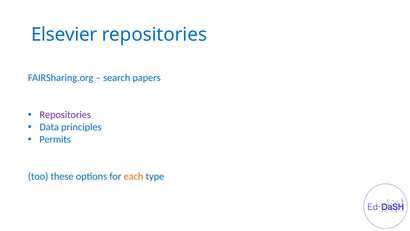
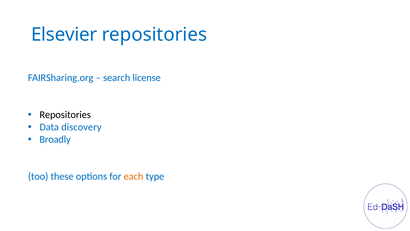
papers: papers -> license (147, 78)
Repositories colour: purple -> black (65, 115)
principles: principles -> discovery (81, 127)
Permits: Permits -> Broadly (55, 139)
